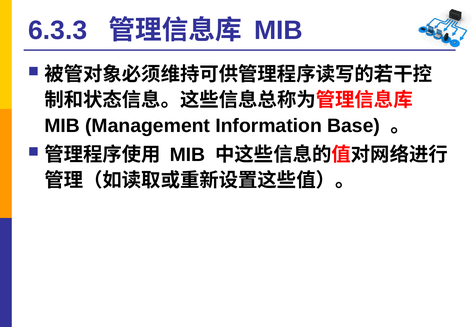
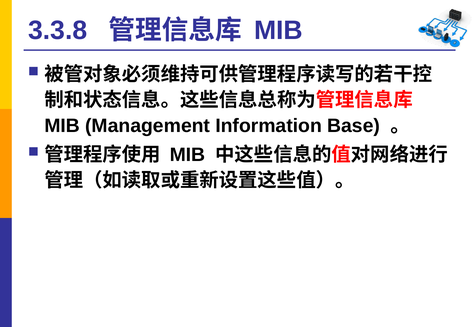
6.3.3: 6.3.3 -> 3.3.8 (58, 30)
